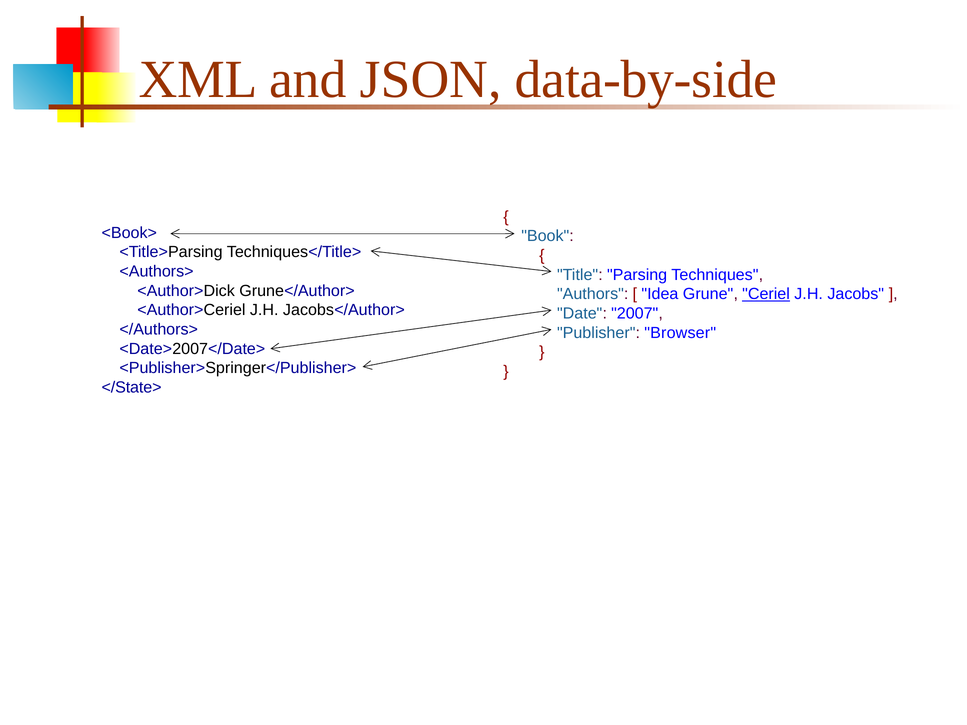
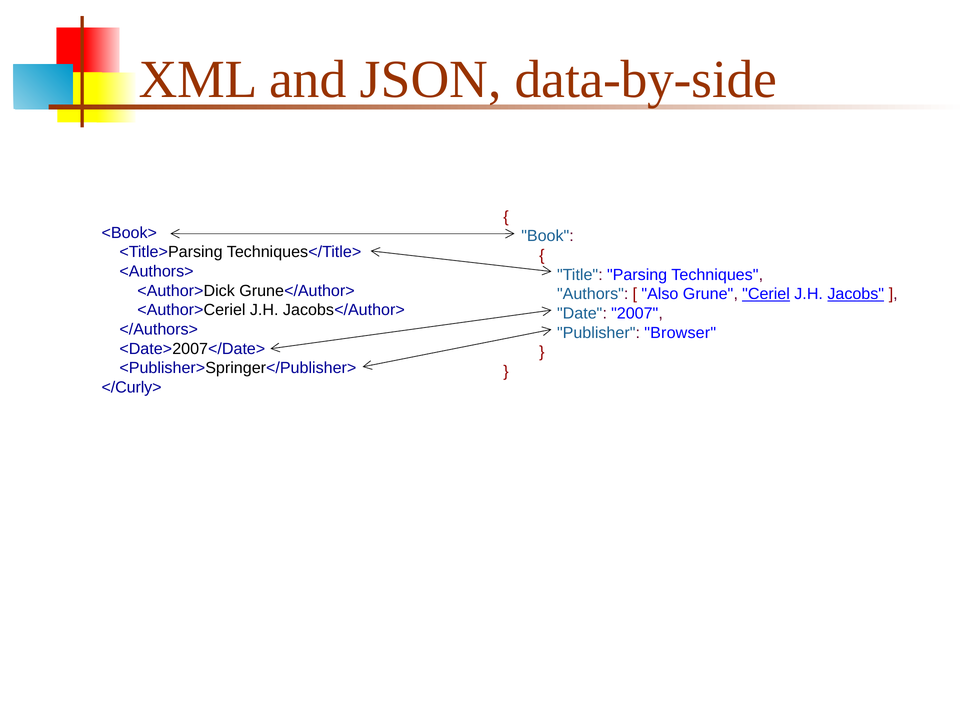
Idea: Idea -> Also (660, 294)
Jacobs underline: none -> present (856, 294)
</State>: </State> -> </Curly> (132, 388)
